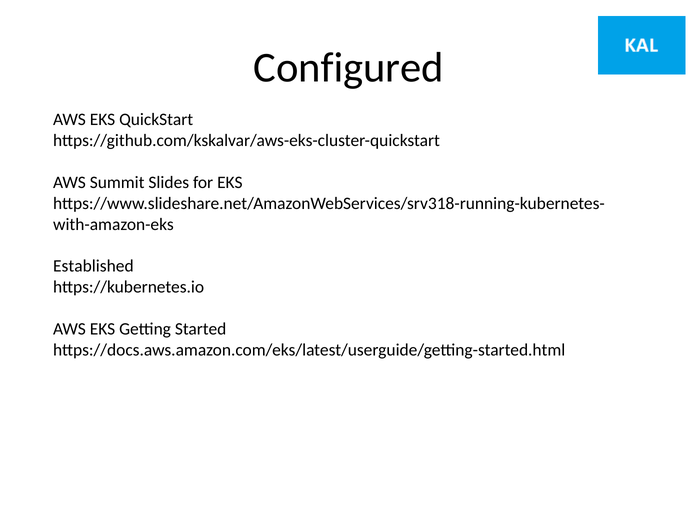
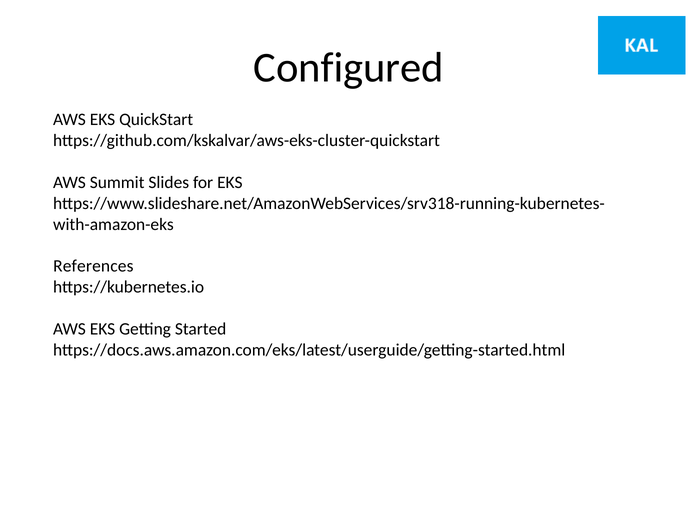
Established: Established -> References (93, 266)
